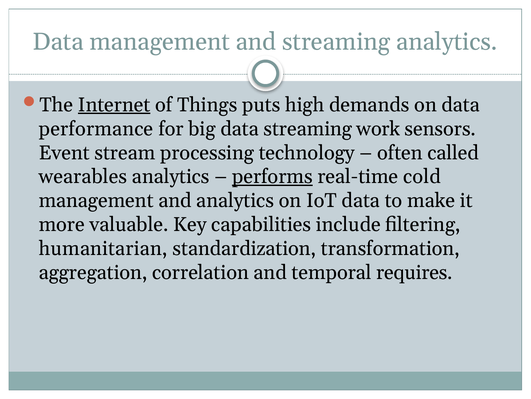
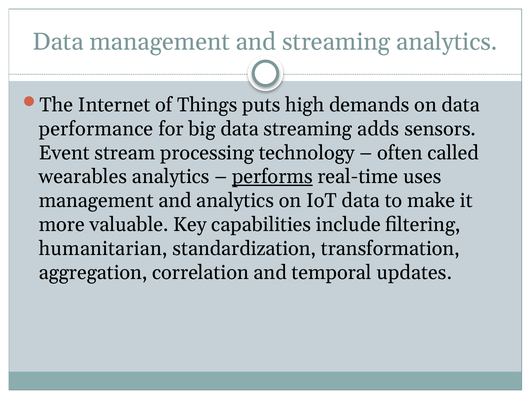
Internet underline: present -> none (114, 105)
work: work -> adds (378, 129)
cold: cold -> uses (422, 176)
requires: requires -> updates (414, 272)
